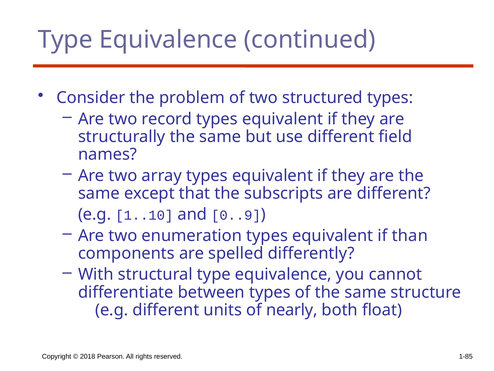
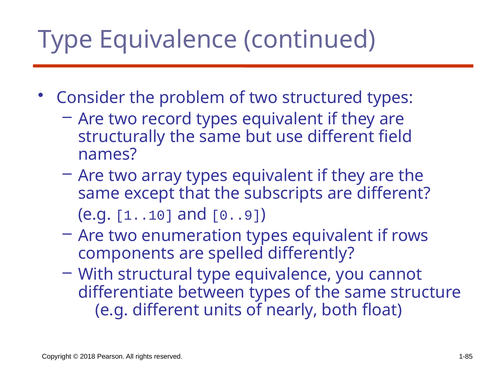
than: than -> rows (410, 235)
